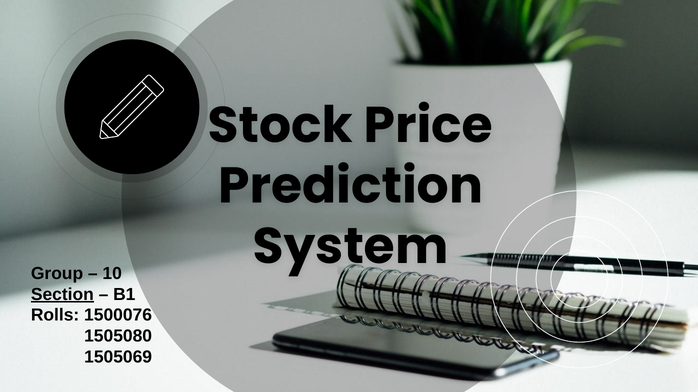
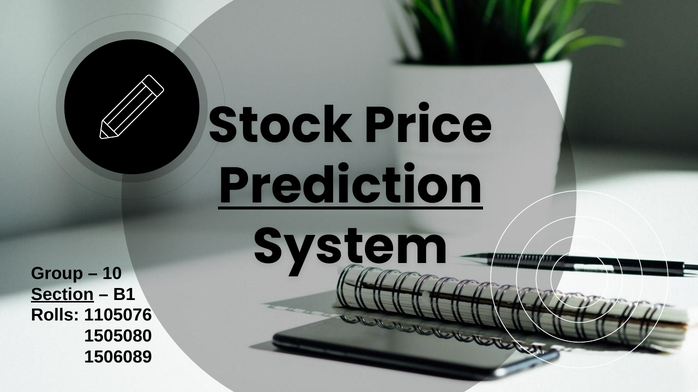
Prediction underline: none -> present (351, 187)
1500076: 1500076 -> 1105076 (118, 316)
1505069: 1505069 -> 1506089 (118, 358)
